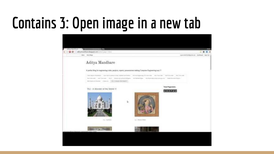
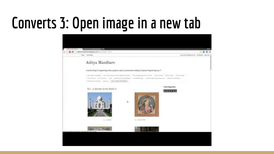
Contains: Contains -> Converts (34, 23)
